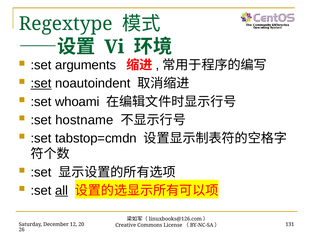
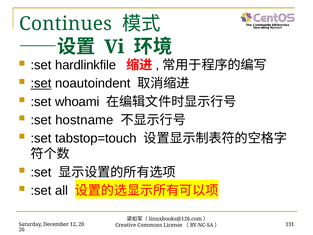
Regextype: Regextype -> Continues (66, 24)
arguments: arguments -> hardlinkfile (86, 65)
tabstop=cmdn: tabstop=cmdn -> tabstop=touch (96, 138)
all underline: present -> none (62, 190)
